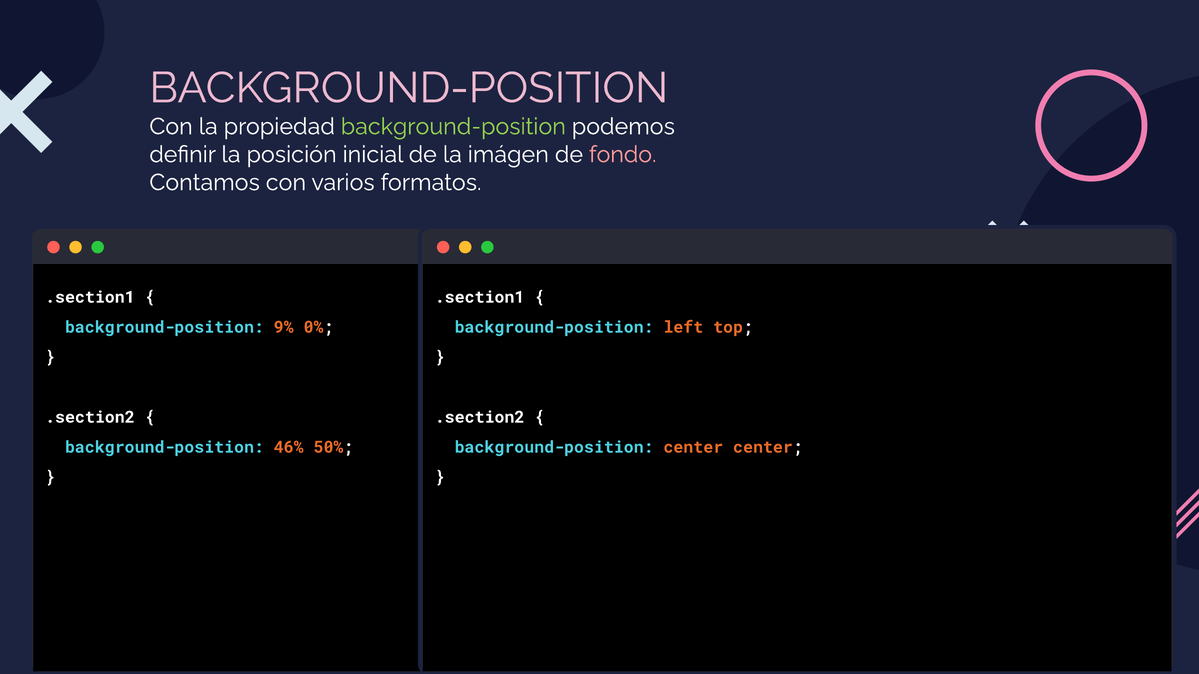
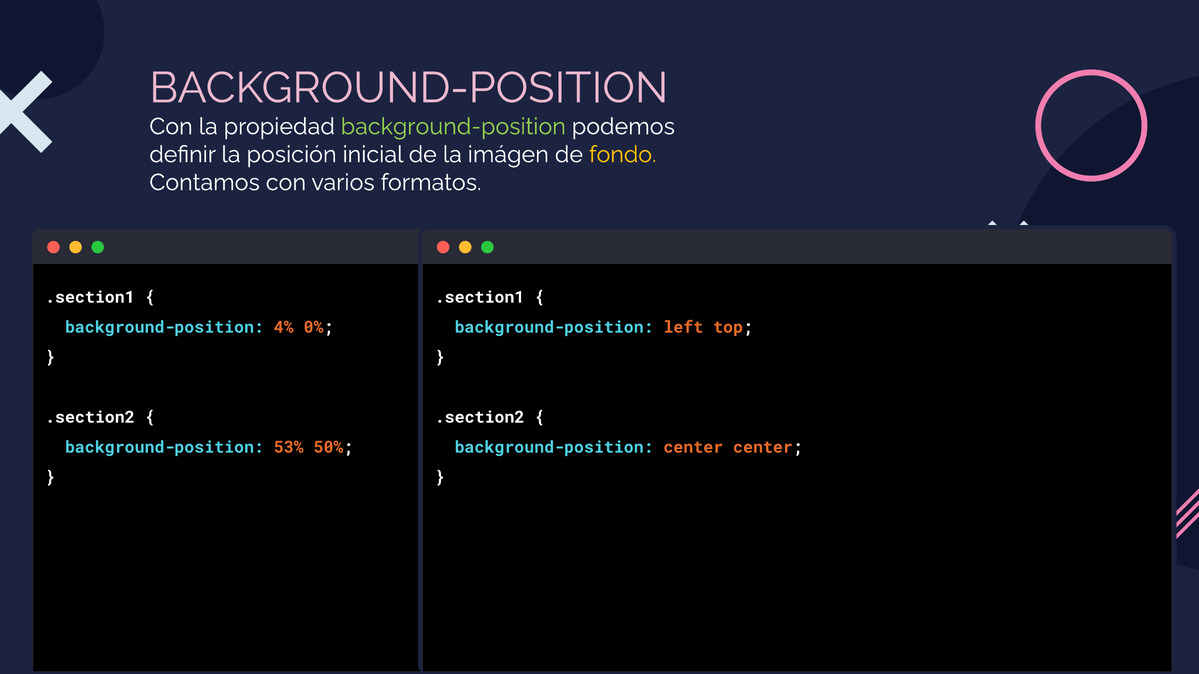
fondo colour: pink -> yellow (623, 155)
9%: 9% -> 4% (284, 327)
46%: 46% -> 53% (289, 447)
